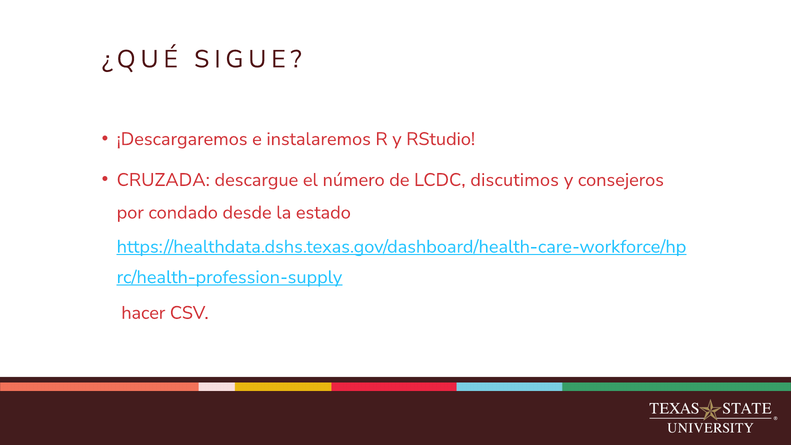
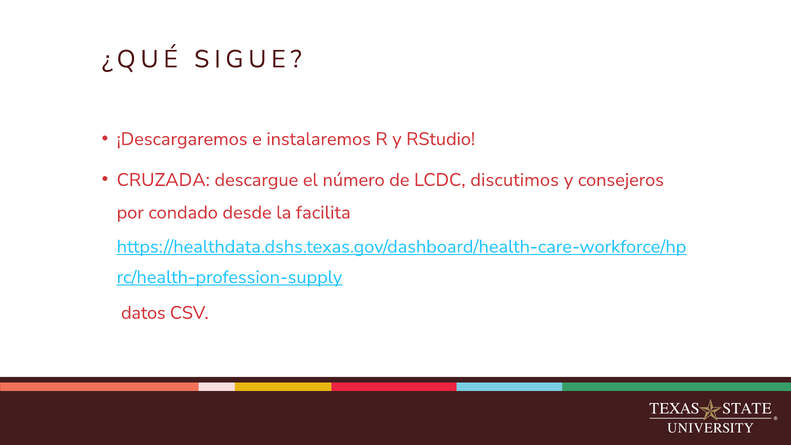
estado: estado -> facilita (323, 213)
hacer: hacer -> datos (143, 313)
